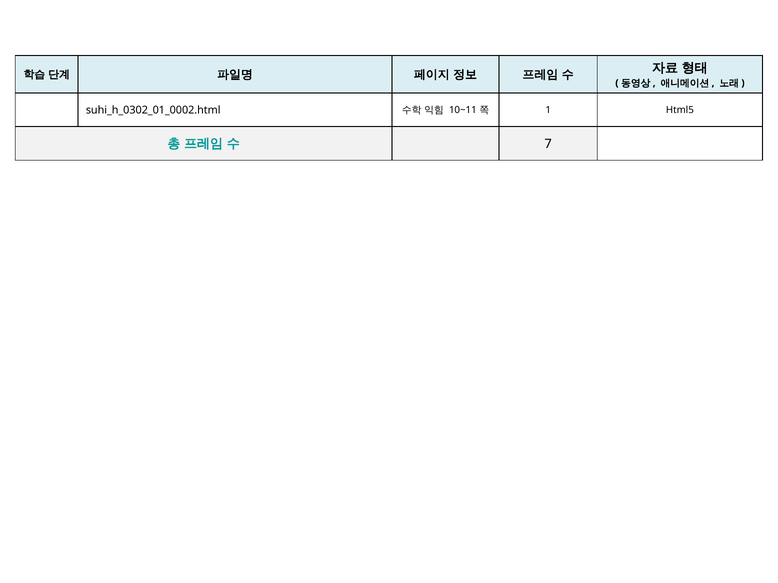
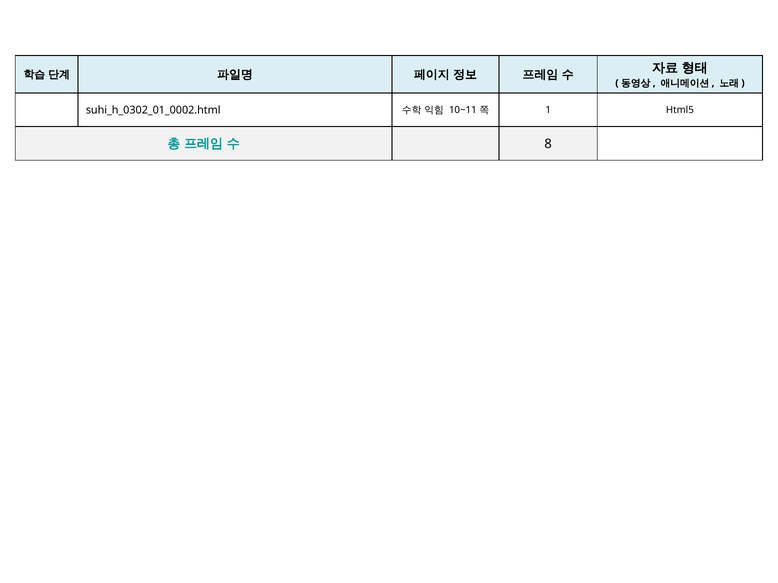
7: 7 -> 8 (548, 144)
